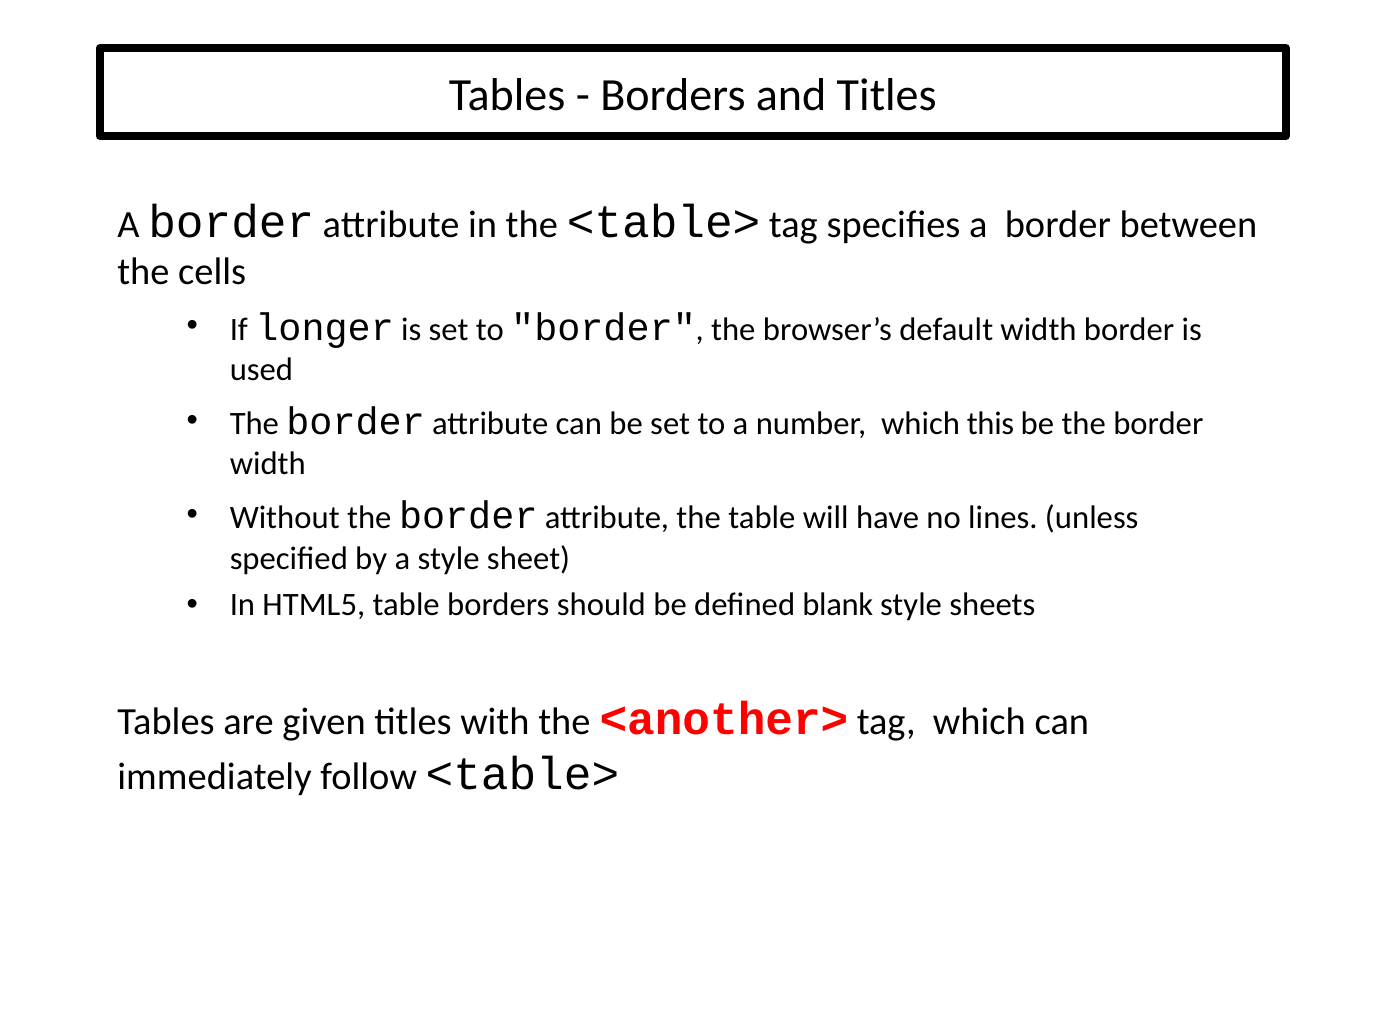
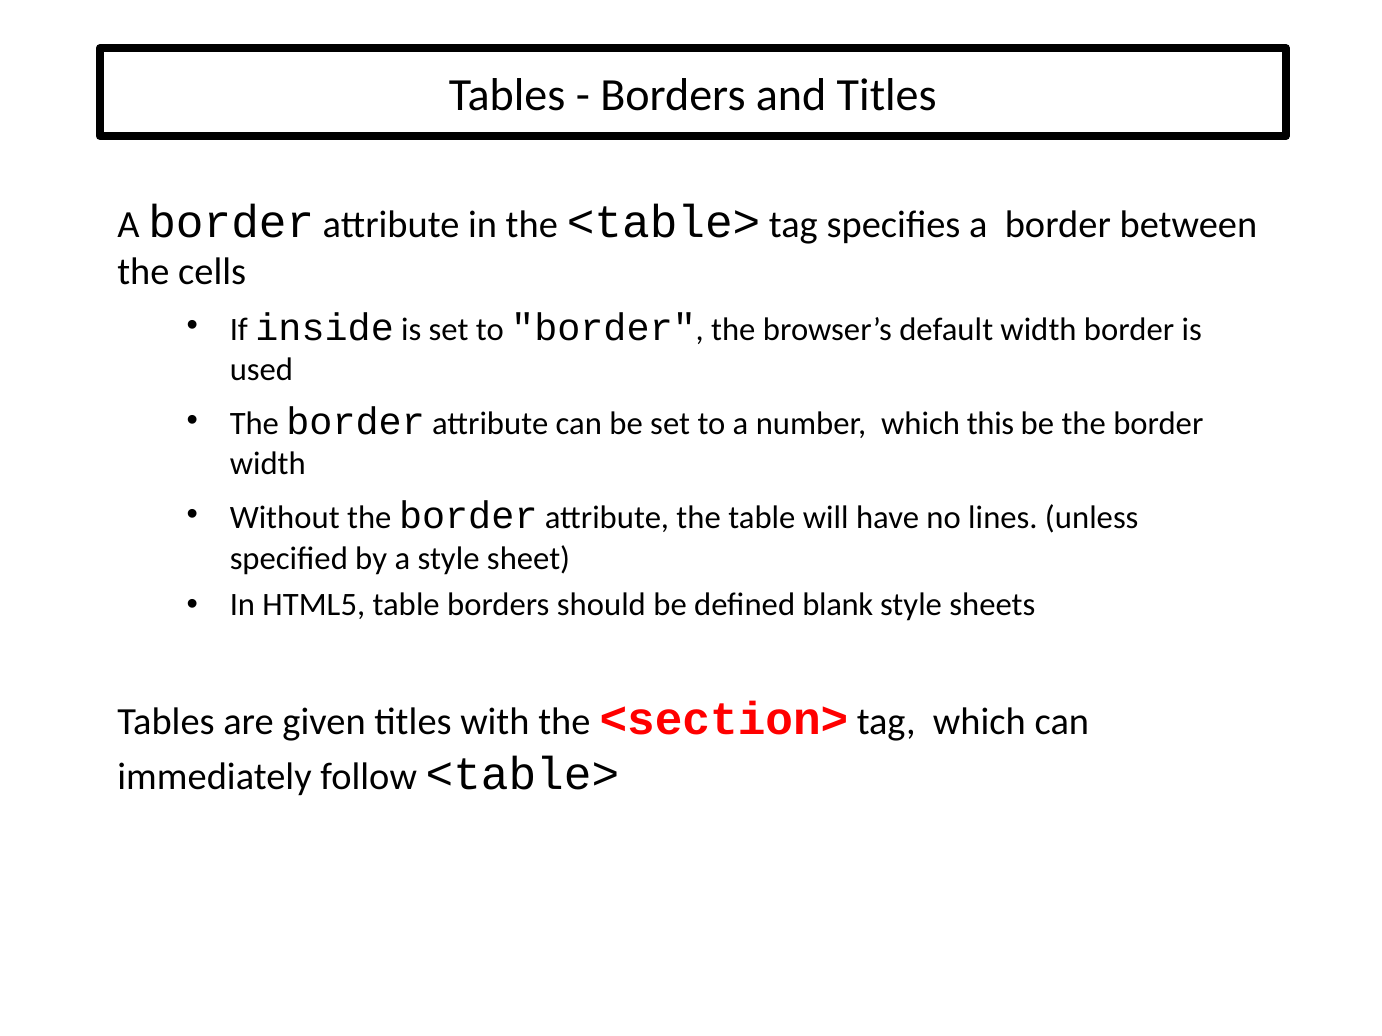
longer: longer -> inside (325, 327)
<another>: <another> -> <section> (724, 720)
